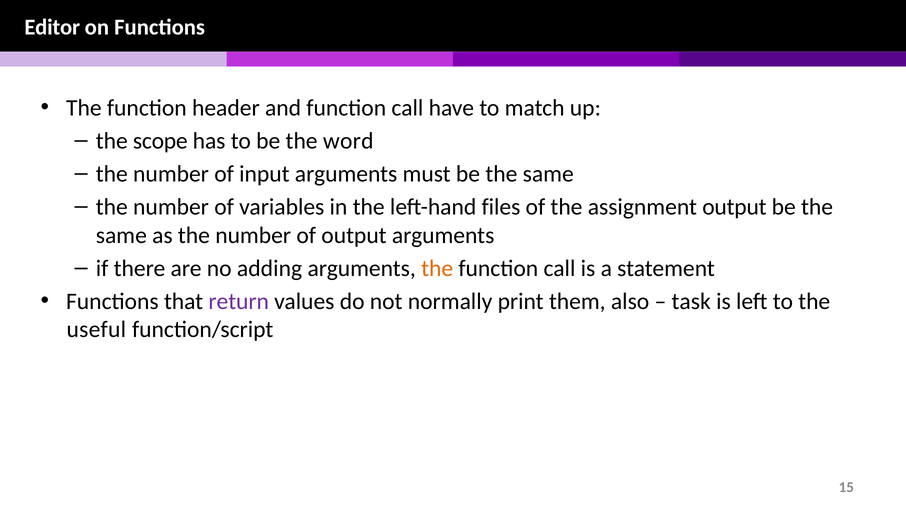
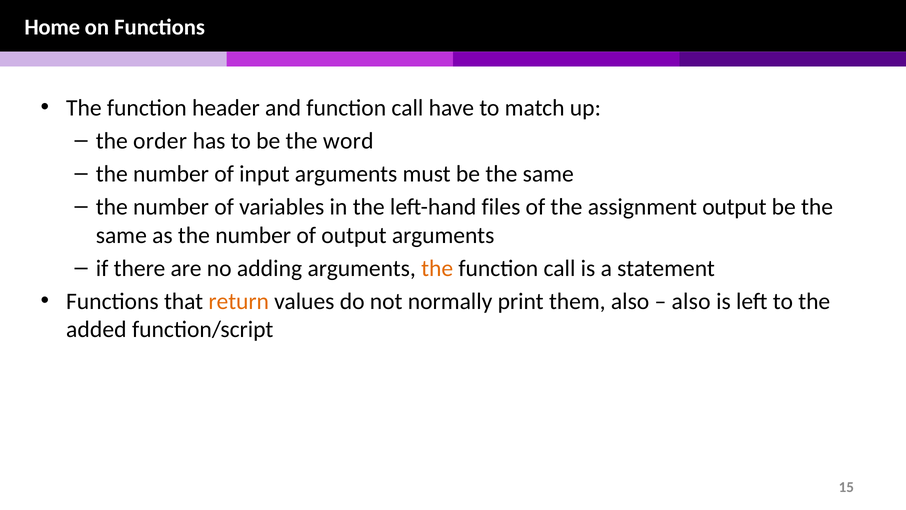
Editor: Editor -> Home (52, 27)
scope: scope -> order (160, 141)
return colour: purple -> orange (239, 301)
task: task -> also (691, 301)
useful: useful -> added (96, 329)
